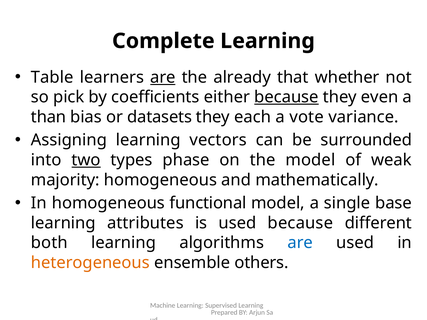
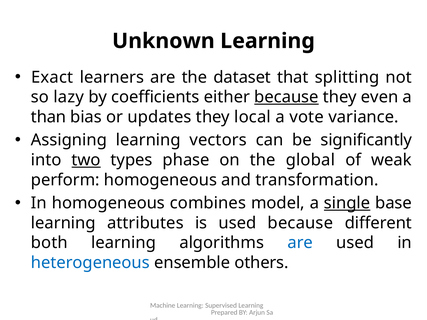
Complete: Complete -> Unknown (163, 41)
Table: Table -> Exact (52, 77)
are underline: present -> none (163, 77)
already: already -> dataset (242, 77)
whether: whether -> splitting (347, 77)
pick: pick -> lazy (69, 97)
datasets: datasets -> updates (159, 117)
each: each -> local (253, 117)
surrounded: surrounded -> significantly (366, 140)
the model: model -> global (310, 160)
majority: majority -> perform (65, 180)
mathematically: mathematically -> transformation (317, 180)
functional: functional -> combines (208, 203)
single underline: none -> present (347, 203)
heterogeneous colour: orange -> blue (90, 263)
